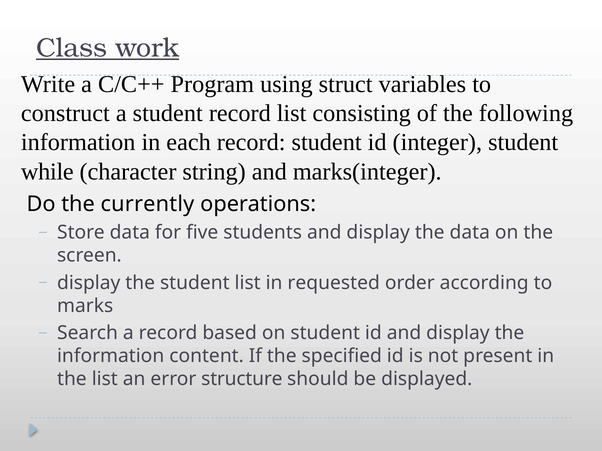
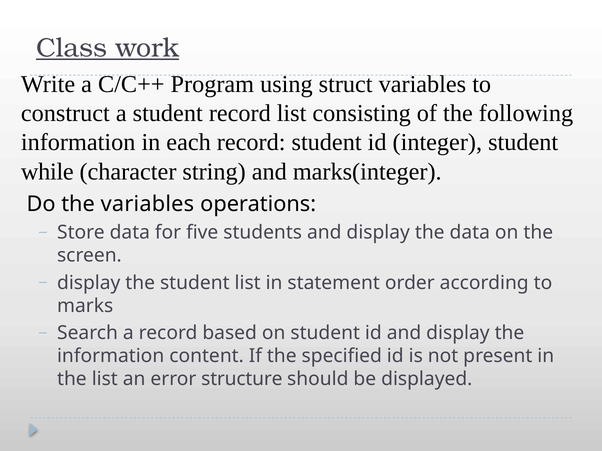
the currently: currently -> variables (147, 204)
requested: requested -> statement (334, 283)
